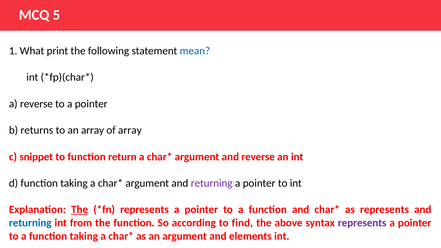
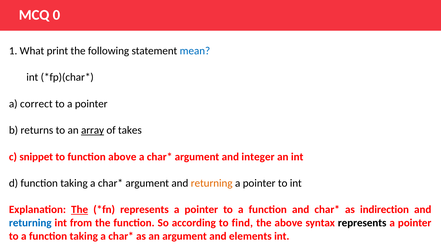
5: 5 -> 0 (56, 15)
a reverse: reverse -> correct (36, 104)
array underline: none -> present (93, 130)
of array: array -> takes (130, 130)
function return: return -> above (122, 157)
and reverse: reverse -> integer (258, 157)
returning colour: purple -> orange (212, 183)
as represents: represents -> indirection (385, 210)
represents colour: purple -> black (362, 223)
